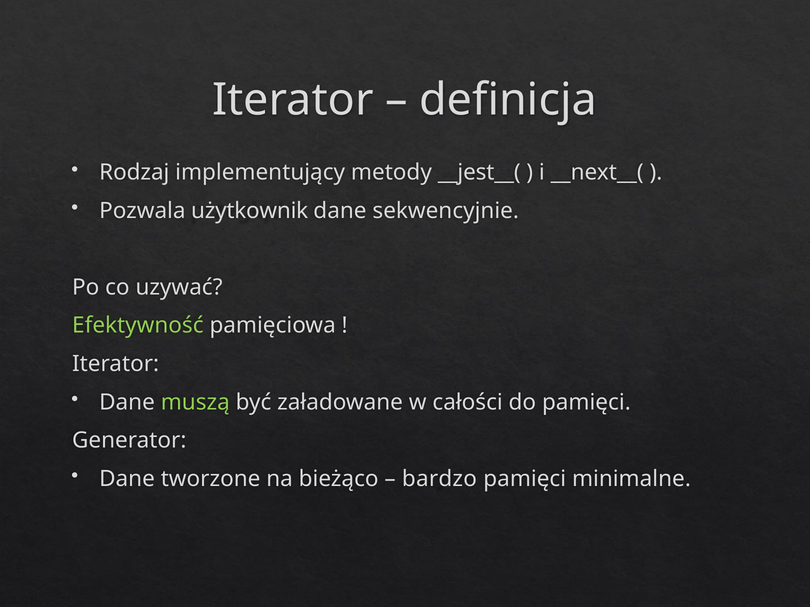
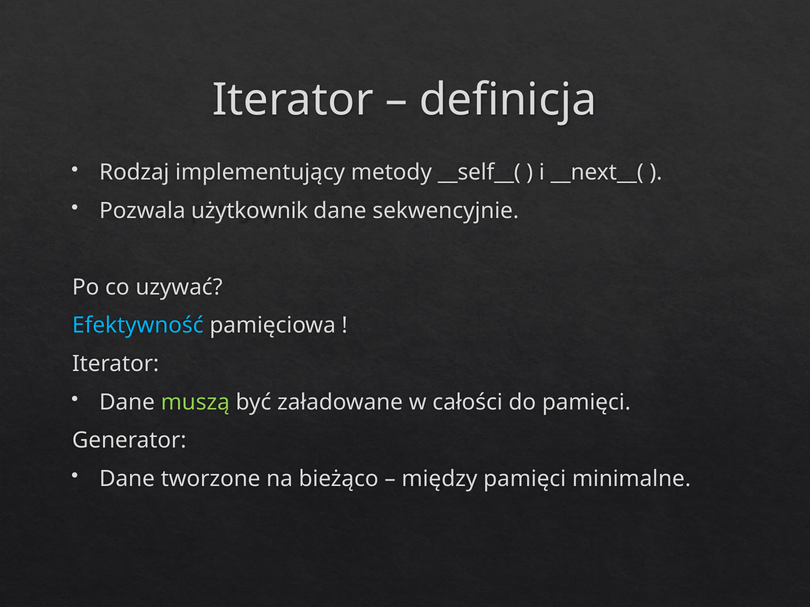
__jest__(: __jest__( -> __self__( (479, 173)
Efektywność colour: light green -> light blue (138, 326)
bardzo: bardzo -> między (440, 479)
